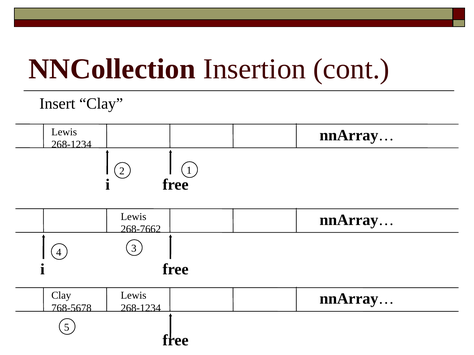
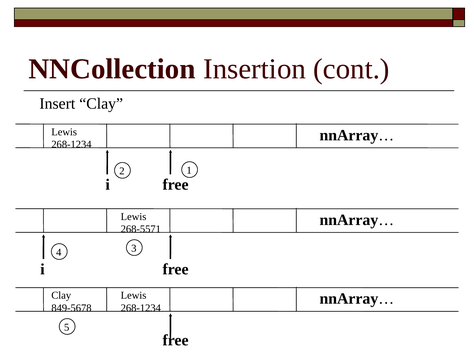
268-7662: 268-7662 -> 268-5571 (141, 229)
768-5678: 768-5678 -> 849-5678 (71, 308)
